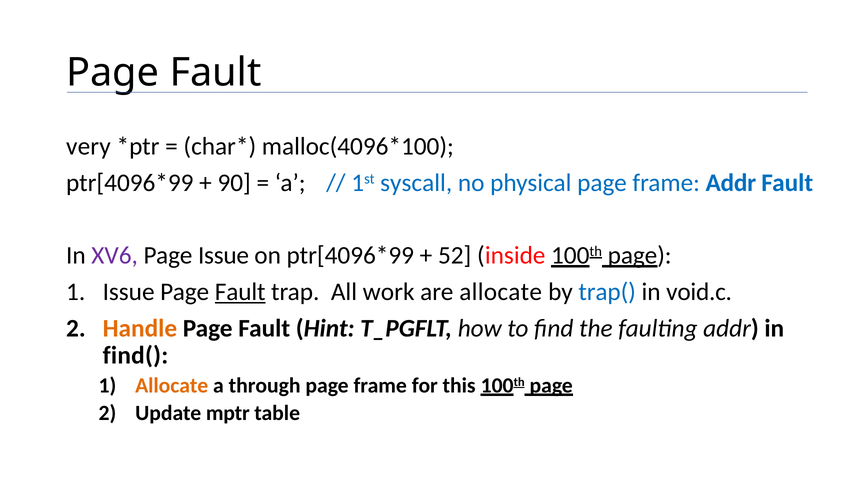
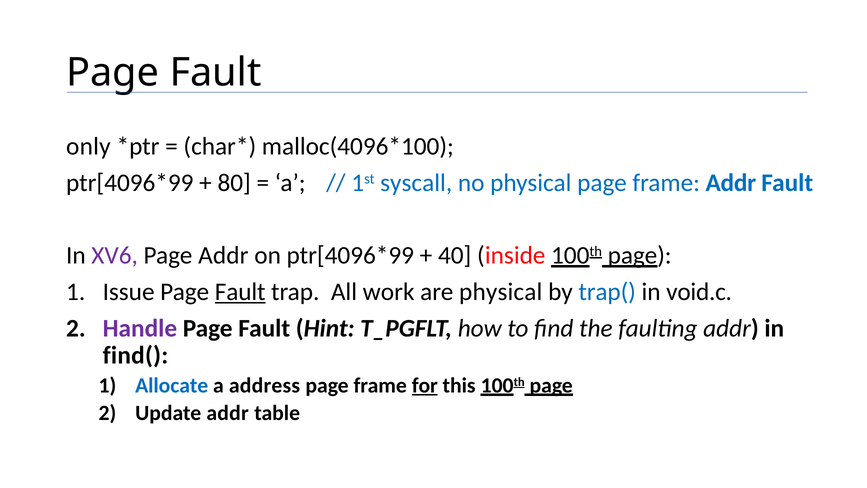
very: very -> only (88, 147)
90: 90 -> 80 (234, 183)
Page Issue: Issue -> Addr (223, 255)
52: 52 -> 40 (455, 255)
are allocate: allocate -> physical (501, 292)
Handle colour: orange -> purple (140, 328)
Allocate colour: orange -> blue (172, 385)
through: through -> address (264, 385)
for underline: none -> present (425, 385)
Update mptr: mptr -> addr (228, 413)
